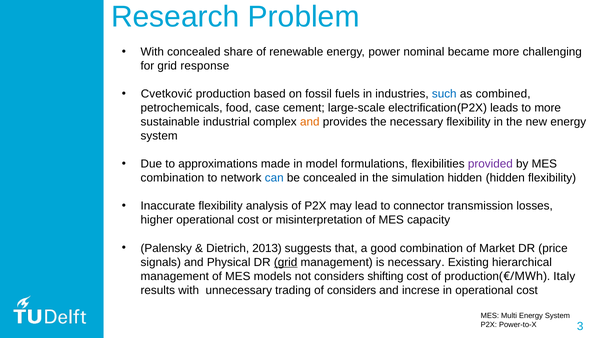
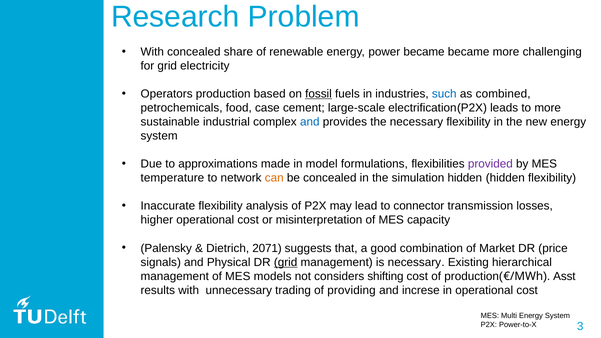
power nominal: nominal -> became (424, 52)
response: response -> electricity (205, 66)
Cvetković: Cvetković -> Operators (167, 94)
fossil underline: none -> present (318, 94)
and colour: orange -> blue (310, 122)
combination: combination -> temperature (172, 178)
can colour: blue -> orange (274, 178)
2013: 2013 -> 2071 (267, 248)
Italy: Italy -> Asst (564, 276)
of considers: considers -> providing (352, 290)
